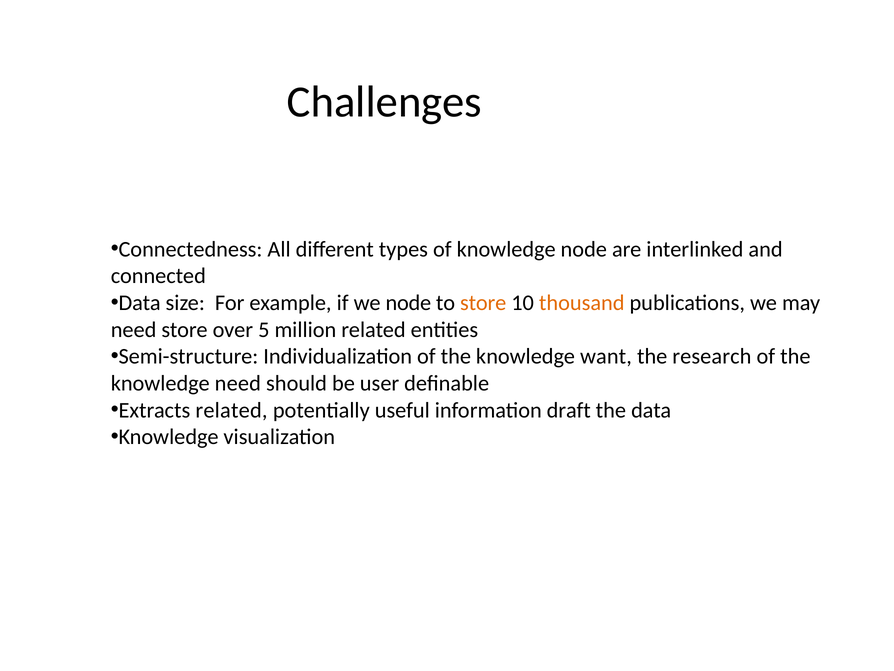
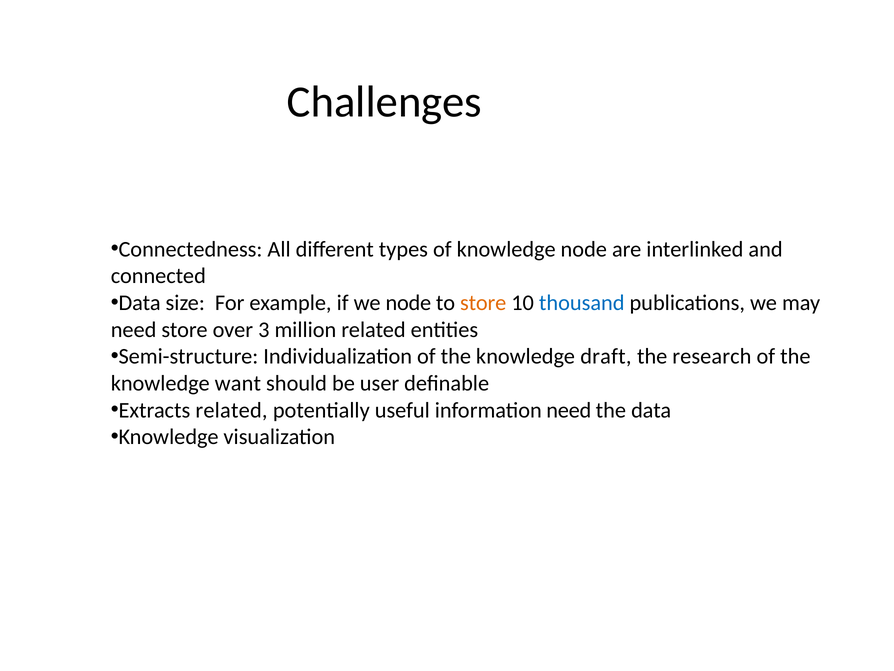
thousand colour: orange -> blue (582, 303)
5: 5 -> 3 (264, 329)
want: want -> draft (606, 356)
knowledge need: need -> want (238, 383)
information draft: draft -> need (569, 410)
